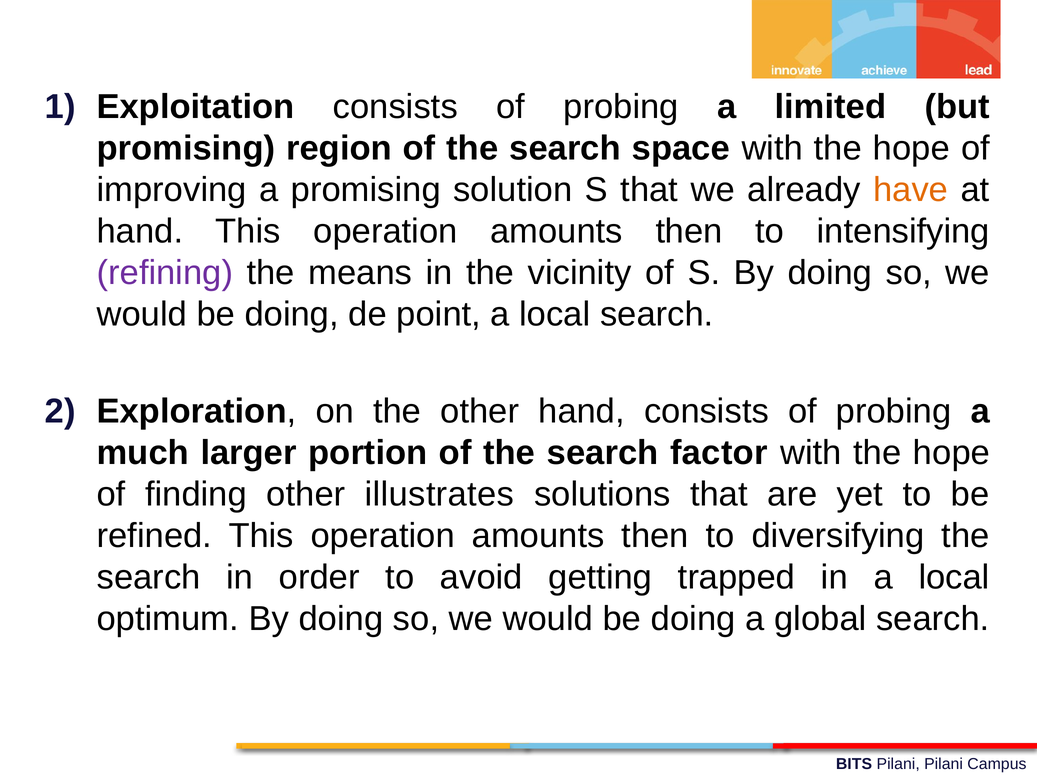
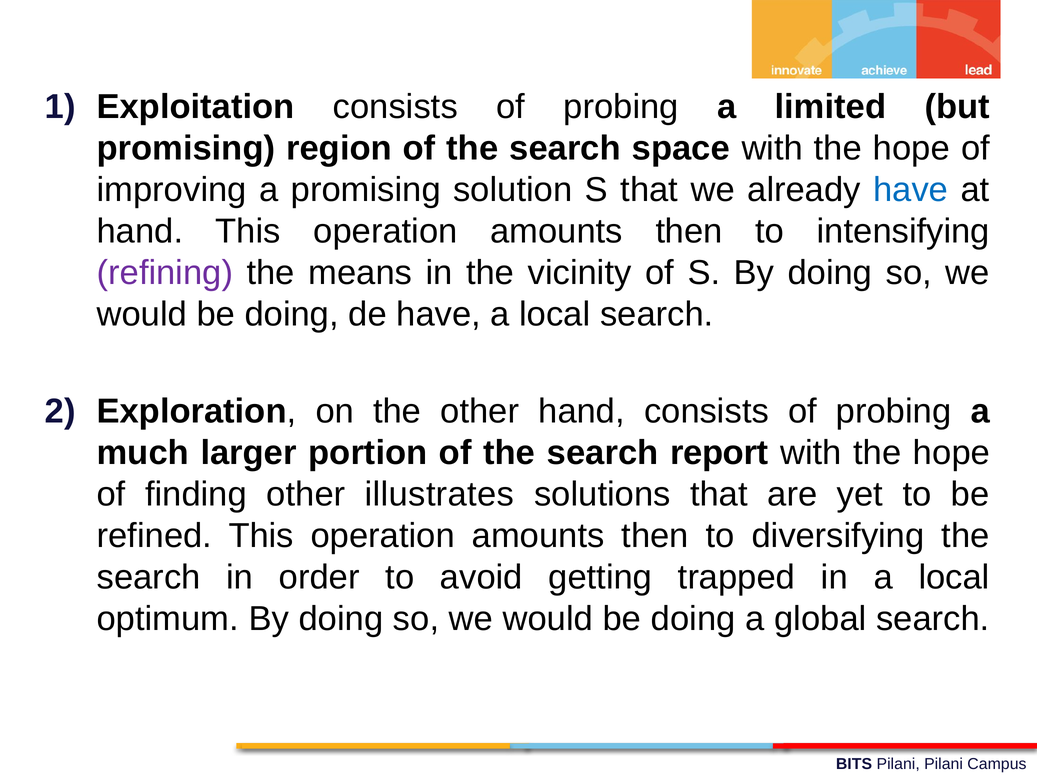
have colour: orange -> blue (911, 190)
de point: point -> have (439, 314)
factor: factor -> report (719, 453)
